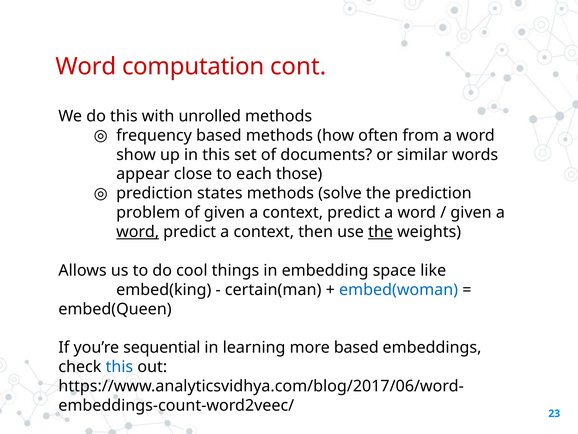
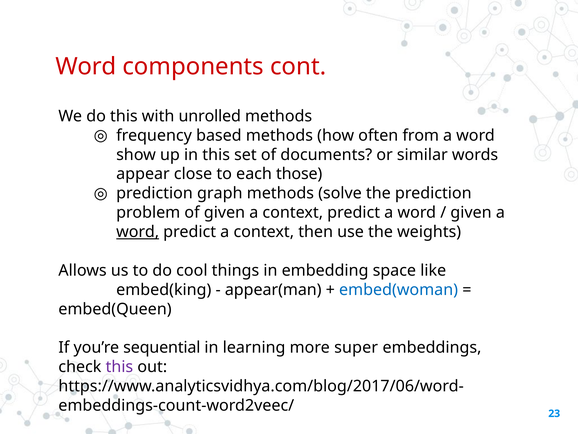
computation: computation -> components (193, 67)
states: states -> graph (220, 193)
the underline: present -> none (381, 232)
certain(man: certain(man -> appear(man (273, 289)
more based: based -> super (356, 347)
this colour: blue -> purple (119, 367)
